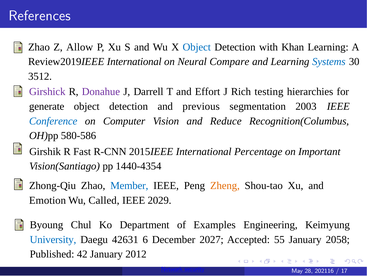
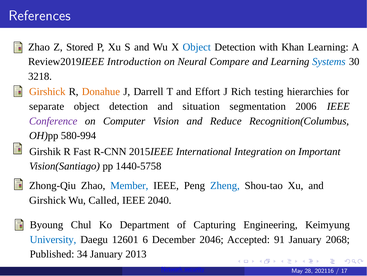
Allow: Allow -> Stored (80, 47)
Review2019IEEE International: International -> Introduction (134, 62)
3512: 3512 -> 3218 (40, 76)
Girshick colour: purple -> orange (47, 92)
Donahue colour: purple -> orange (101, 92)
generate: generate -> separate (47, 106)
previous: previous -> situation (201, 106)
2003: 2003 -> 2006 (306, 106)
Conference colour: blue -> purple (53, 121)
580-586: 580-586 -> 580-994 (78, 135)
Percentage: Percentage -> Integration (258, 151)
1440-4354: 1440-4354 -> 1440-5758 (139, 166)
Zheng colour: orange -> blue (225, 185)
Emotion: Emotion -> Girshick (48, 200)
2029: 2029 -> 2040 (160, 200)
Examples: Examples -> Capturing (215, 224)
42631: 42631 -> 12601 (125, 239)
2027: 2027 -> 2046 (212, 239)
55: 55 -> 91 (279, 239)
2058: 2058 -> 2068 (338, 239)
42: 42 -> 34 (82, 254)
2012: 2012 -> 2013 (136, 254)
